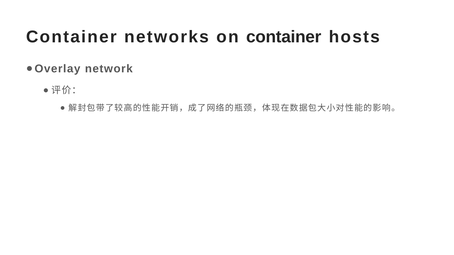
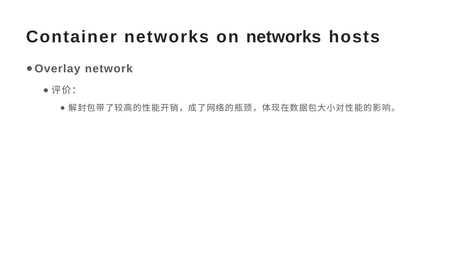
on container: container -> networks (284, 37)
